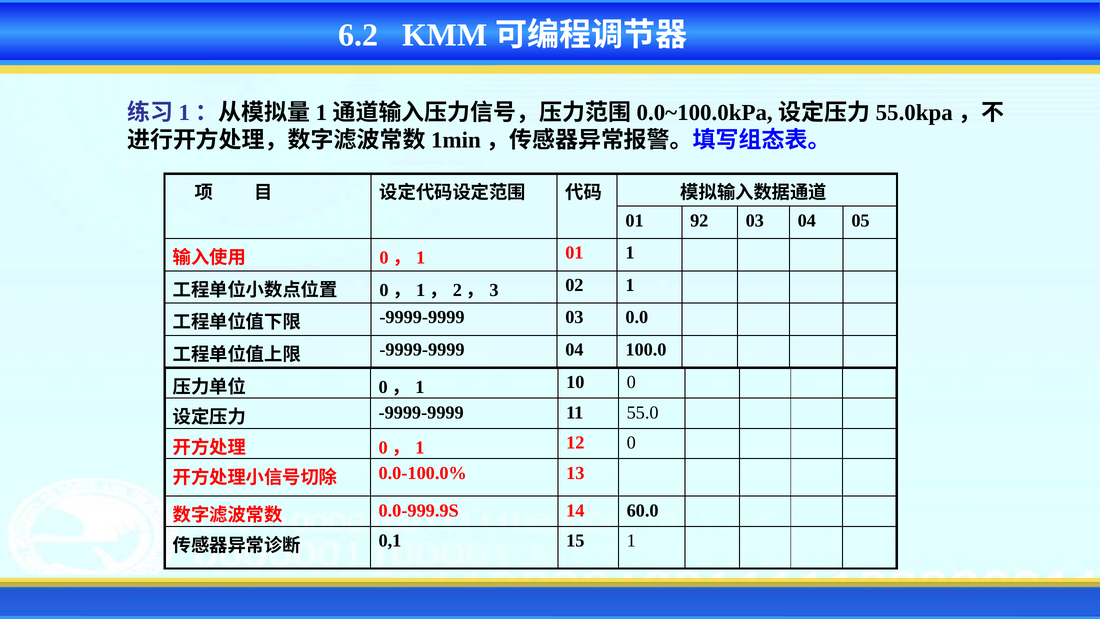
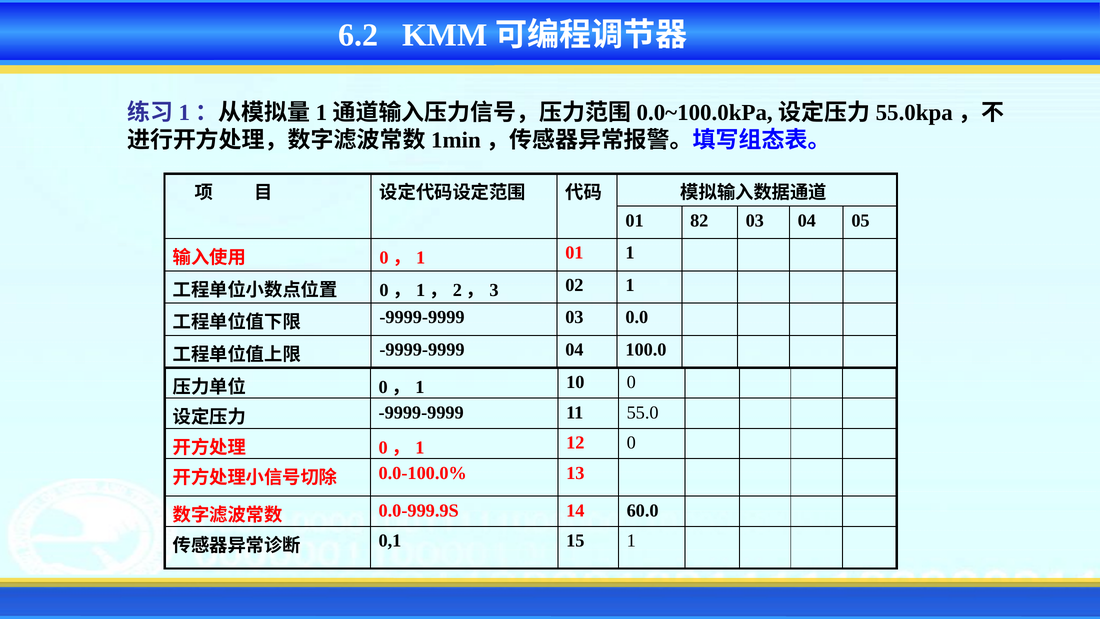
92: 92 -> 82 (699, 220)
